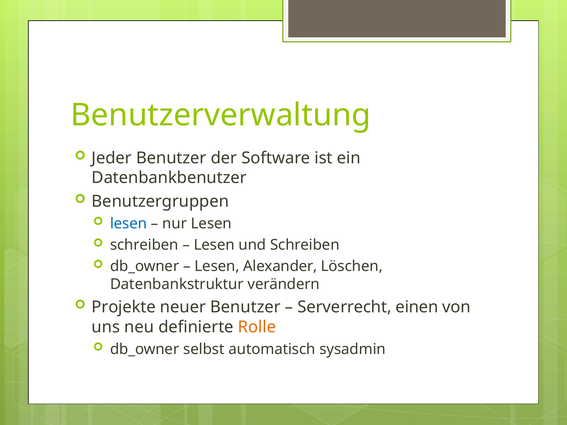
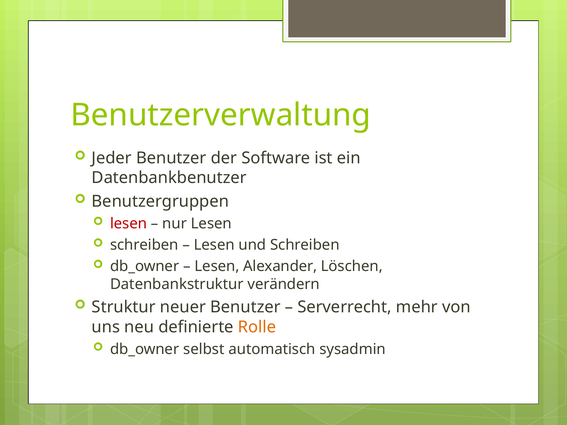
lesen colour: blue -> red (129, 224)
Projekte: Projekte -> Struktur (124, 307)
einen: einen -> mehr (417, 307)
